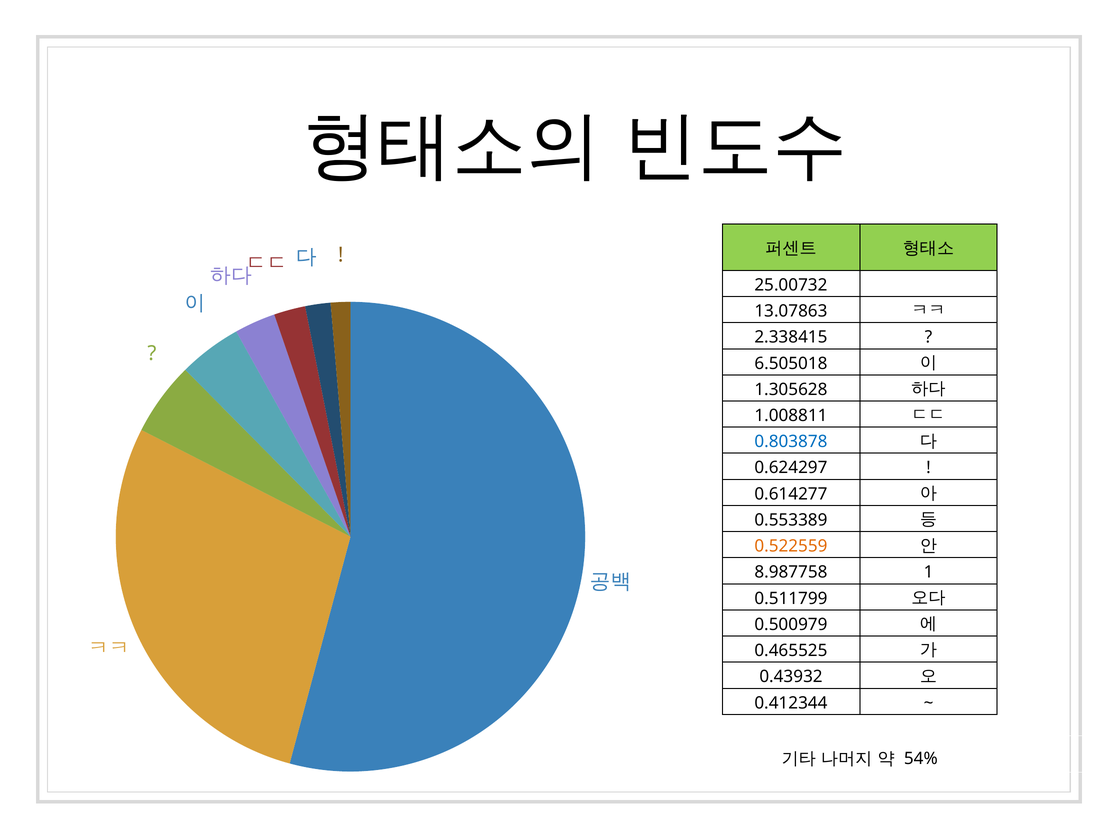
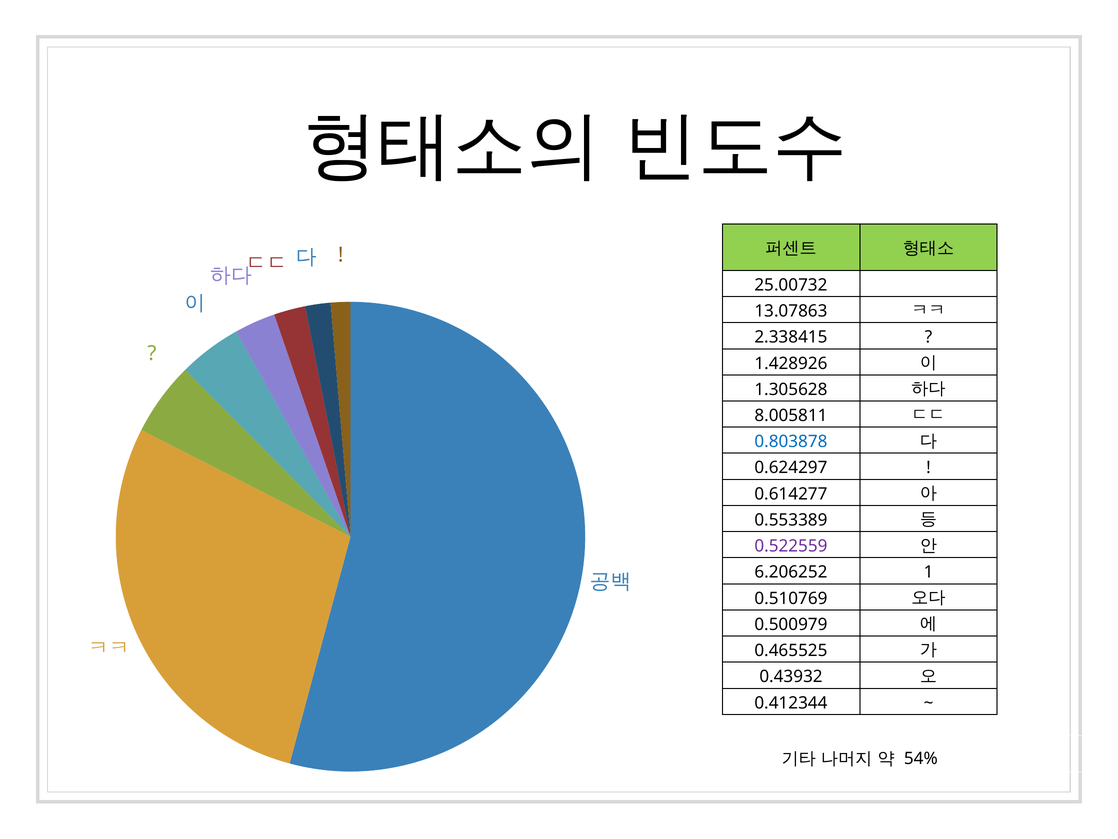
6.505018: 6.505018 -> 1.428926 (791, 363)
1.008811: 1.008811 -> 8.005811 (791, 415)
0.522559 colour: orange -> purple (791, 546)
8.987758: 8.987758 -> 6.206252 (791, 572)
0.511799: 0.511799 -> 0.510769 (791, 598)
